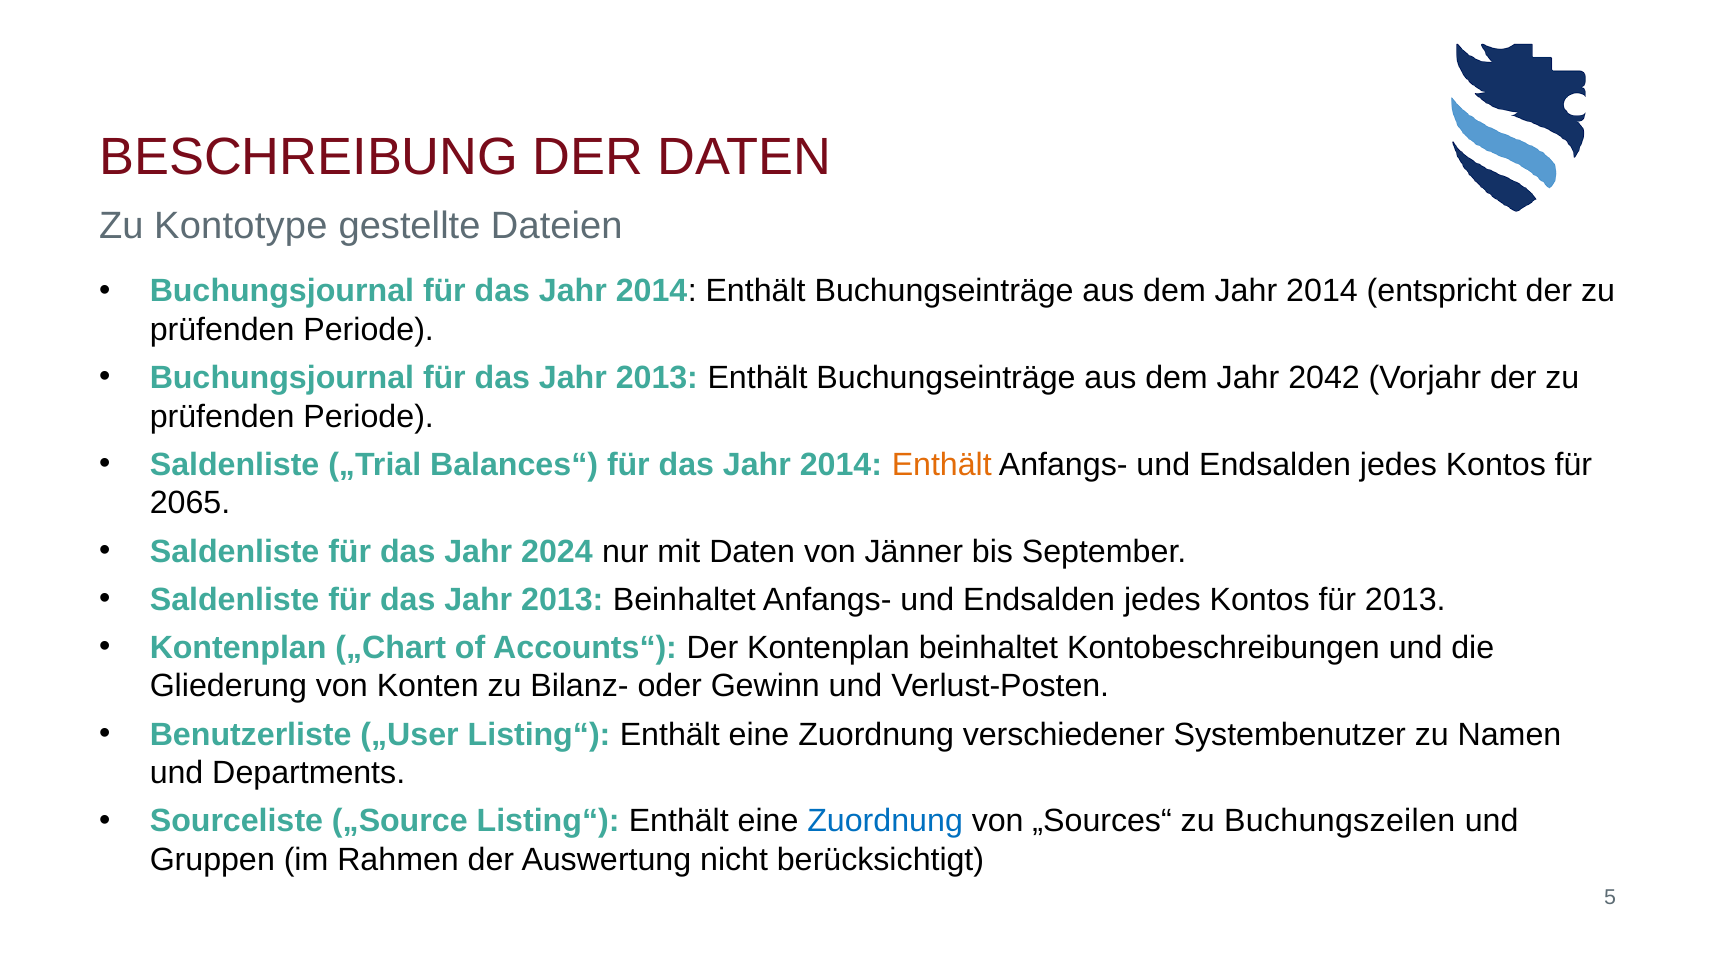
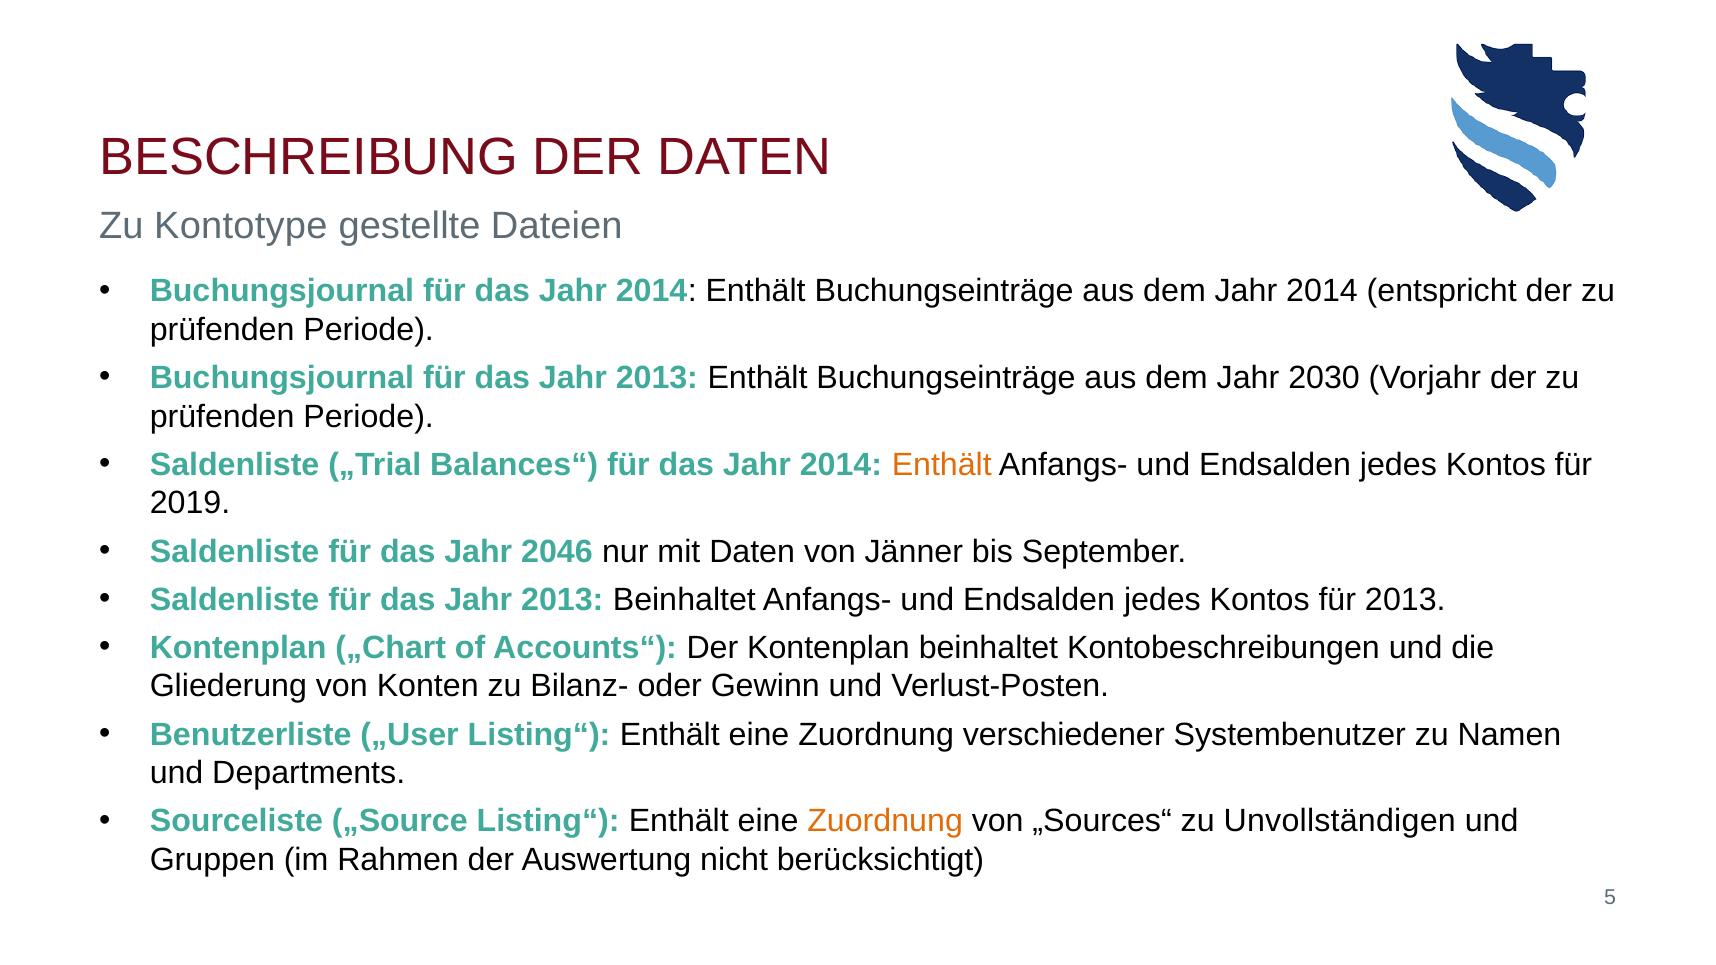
2042: 2042 -> 2030 (1324, 378)
2065: 2065 -> 2019 (190, 503)
2024: 2024 -> 2046 (557, 552)
Zuordnung colour: blue -> orange (885, 821)
Buchungszeilen: Buchungszeilen -> Unvollständigen (1340, 821)
